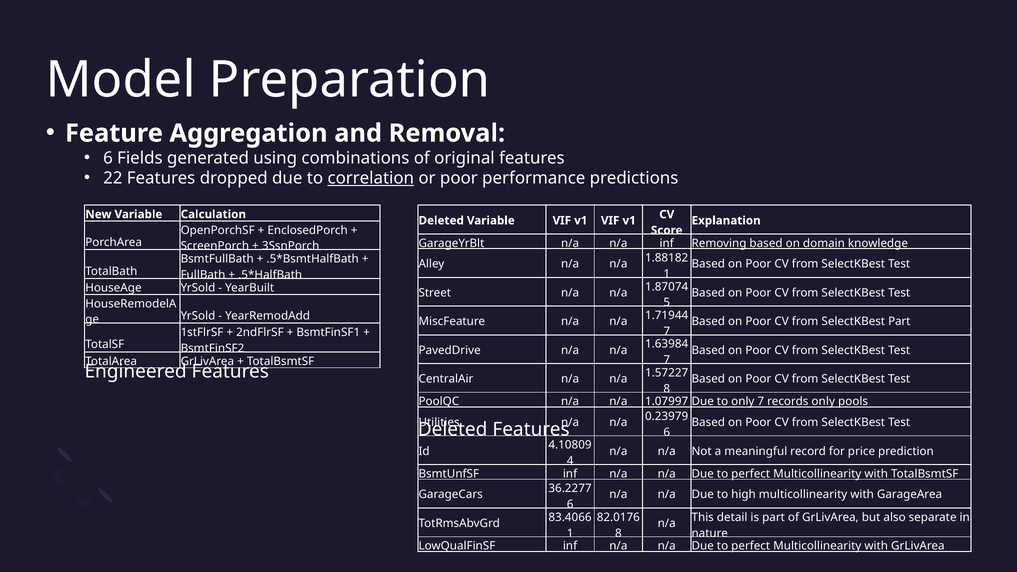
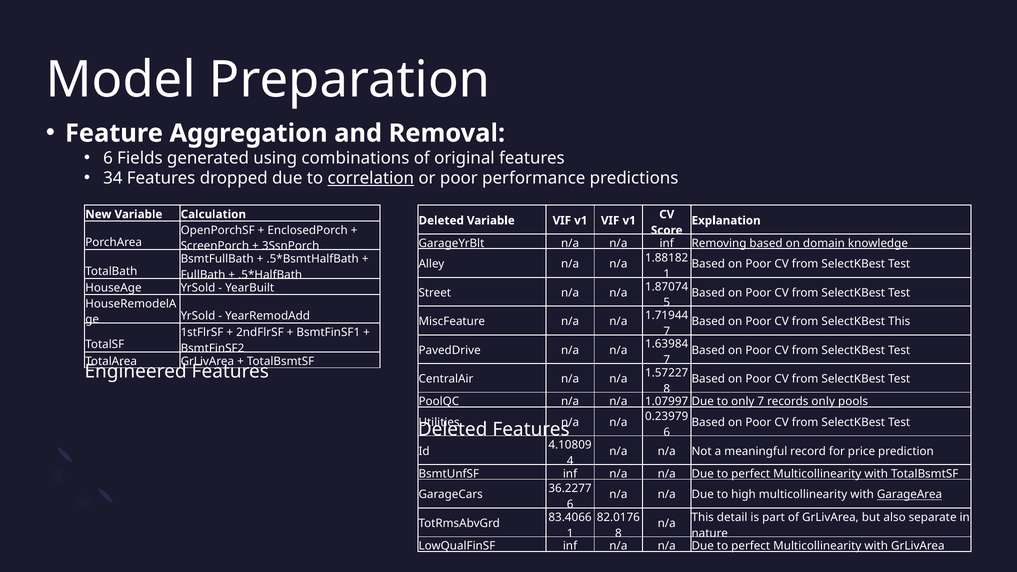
22: 22 -> 34 (113, 178)
SelectKBest Part: Part -> This (899, 322)
GarageArea underline: none -> present (910, 495)
